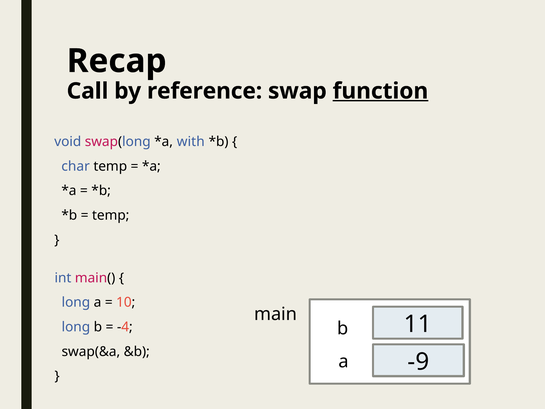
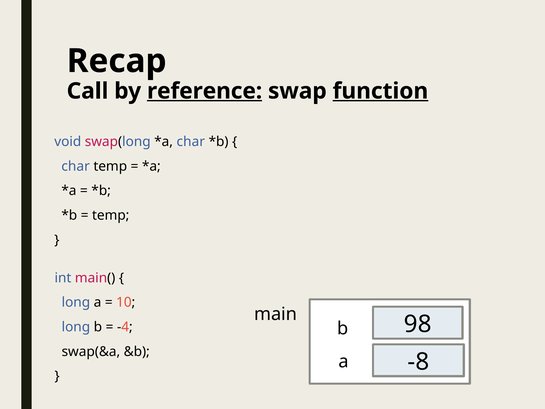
reference underline: none -> present (205, 91)
with: with -> char (191, 142)
11: 11 -> 98 (418, 324)
-9: -9 -> -8 (418, 362)
